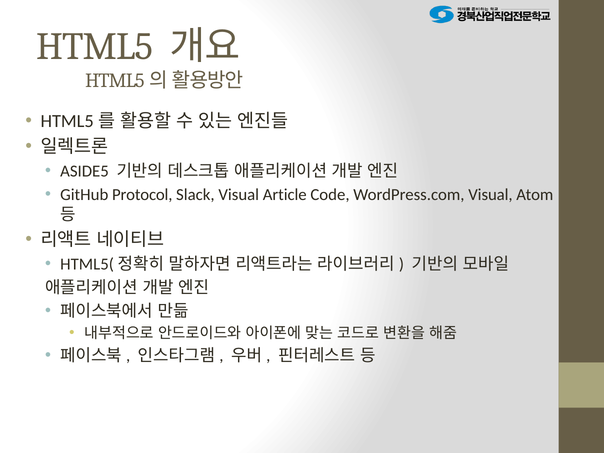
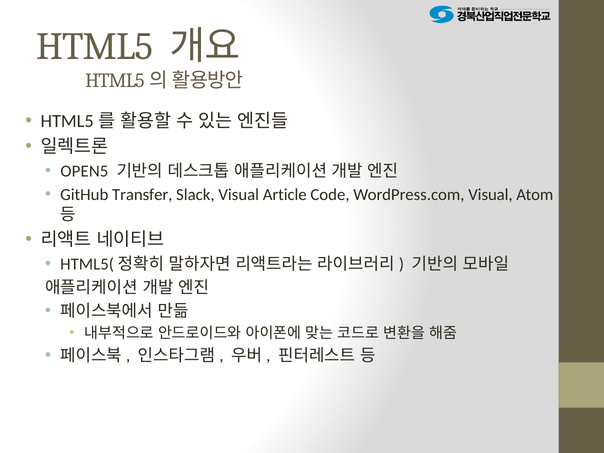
ASIDE5: ASIDE5 -> OPEN5 (84, 171)
Protocol: Protocol -> Transfer (142, 195)
